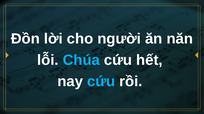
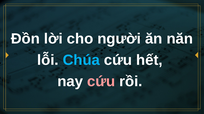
cứu colour: light blue -> pink (101, 82)
